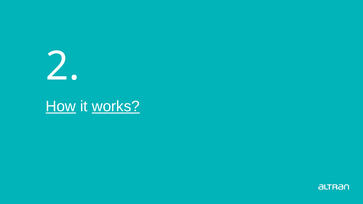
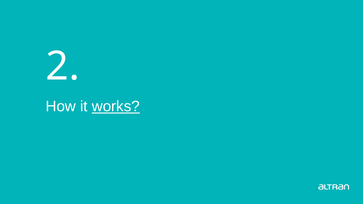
How underline: present -> none (61, 107)
